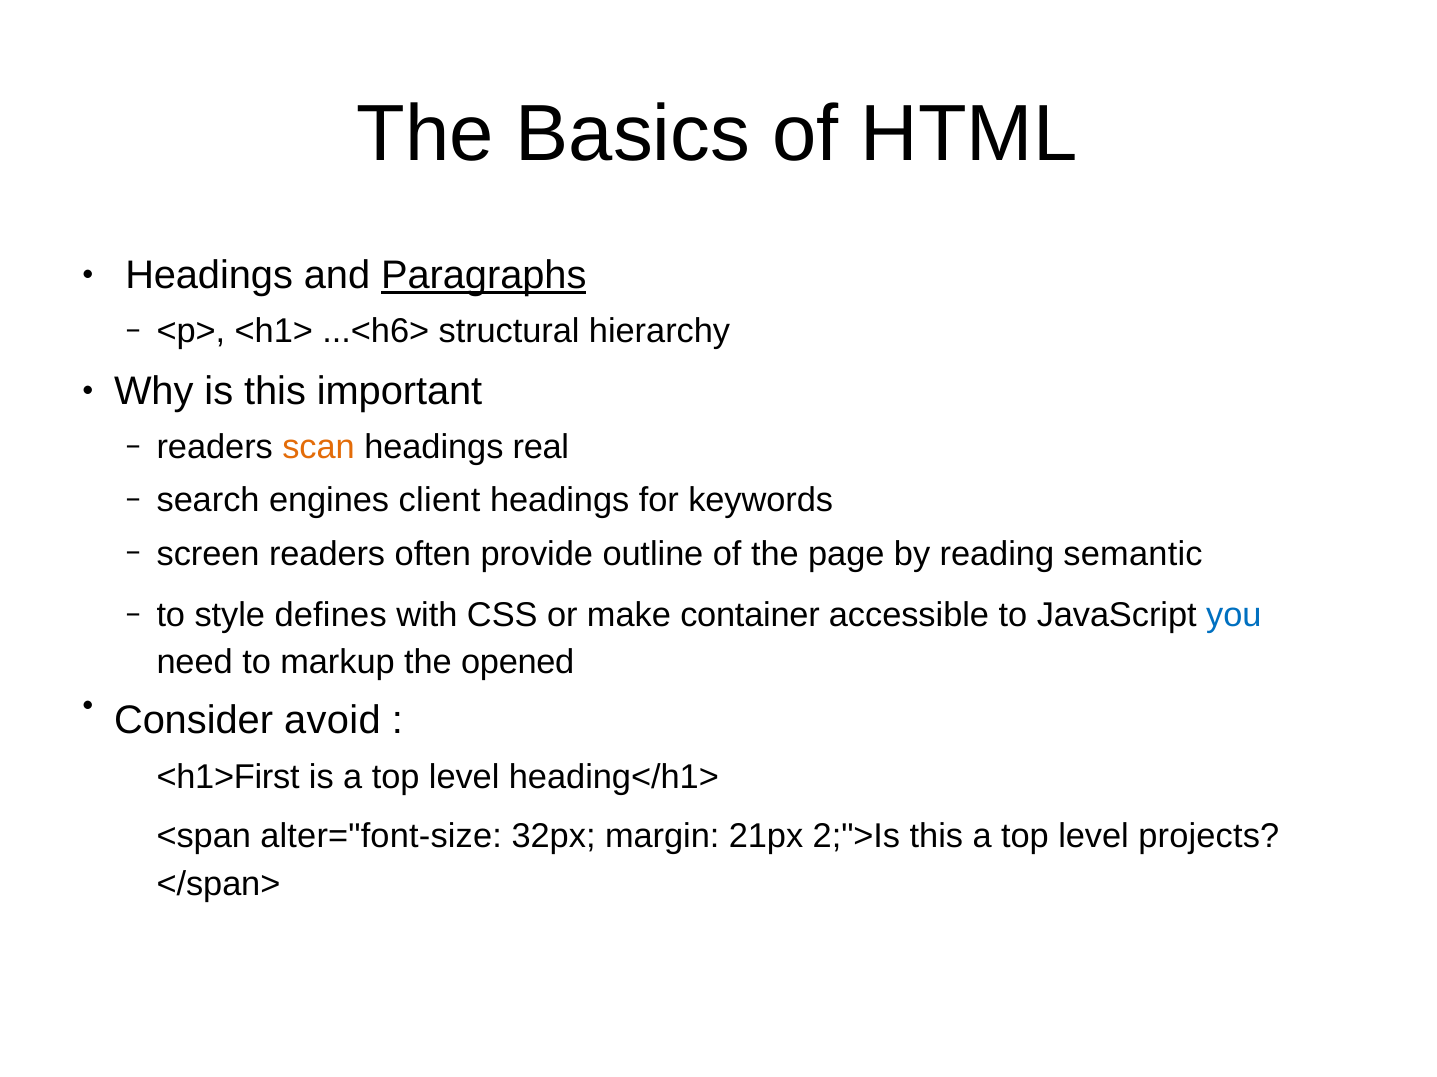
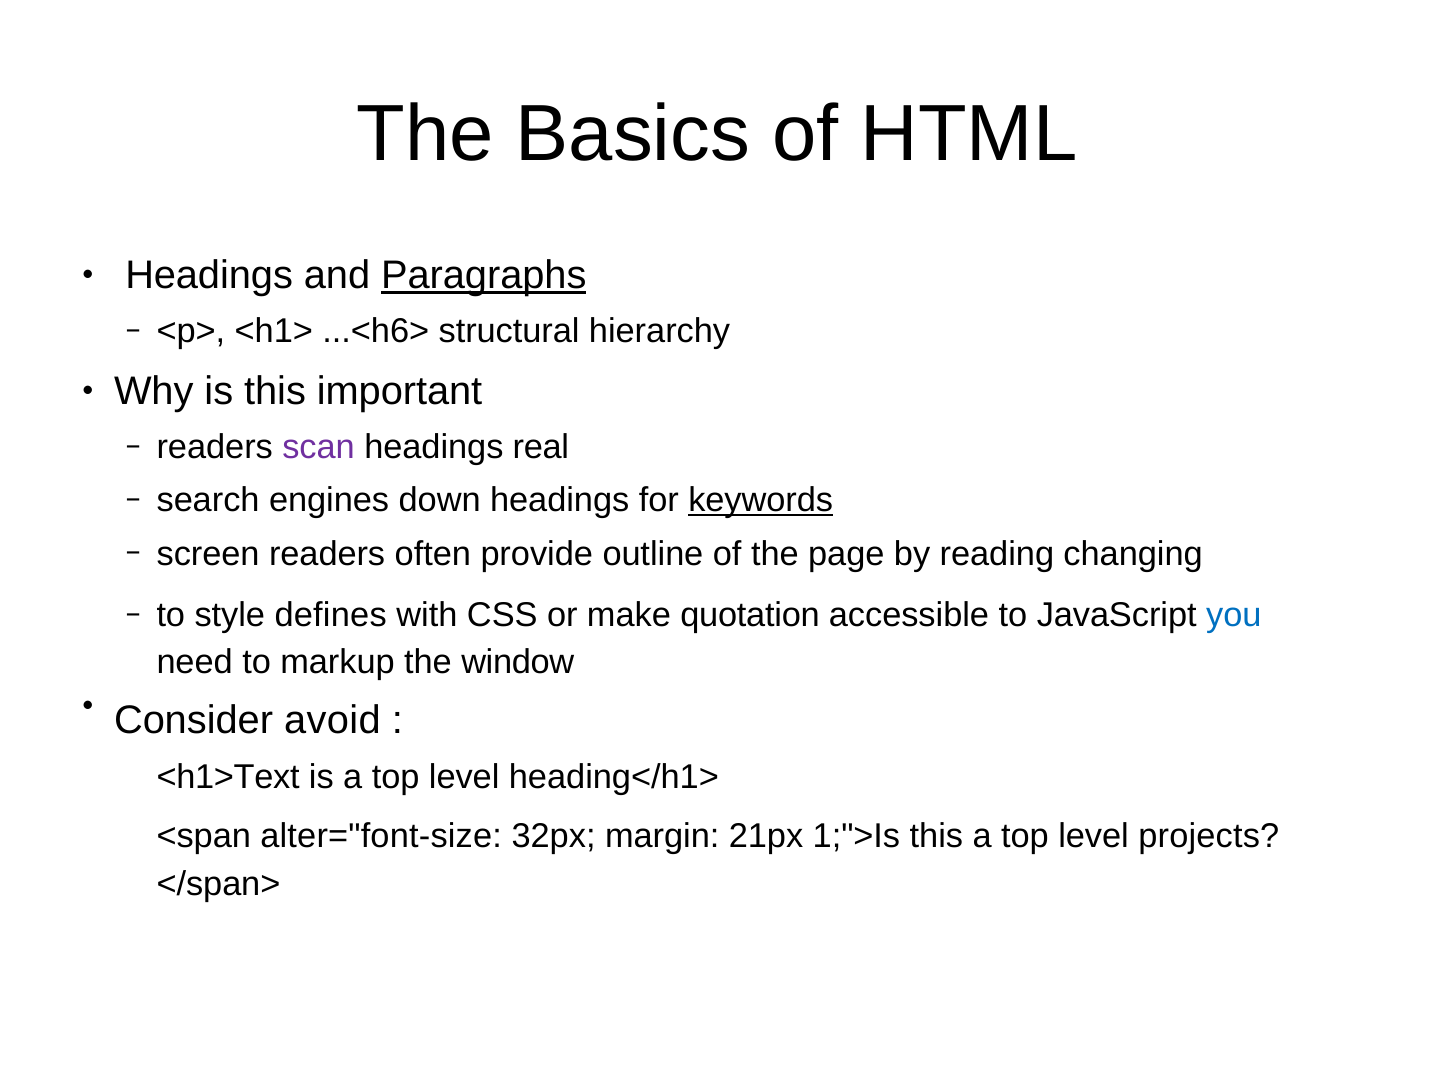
scan colour: orange -> purple (319, 447)
client: client -> down (440, 500)
keywords underline: none -> present (761, 500)
semantic: semantic -> changing (1133, 554)
container: container -> quotation (750, 615)
opened: opened -> window (518, 662)
<h1>First: <h1>First -> <h1>Text (228, 777)
2;">Is: 2;">Is -> 1;">Is (856, 836)
